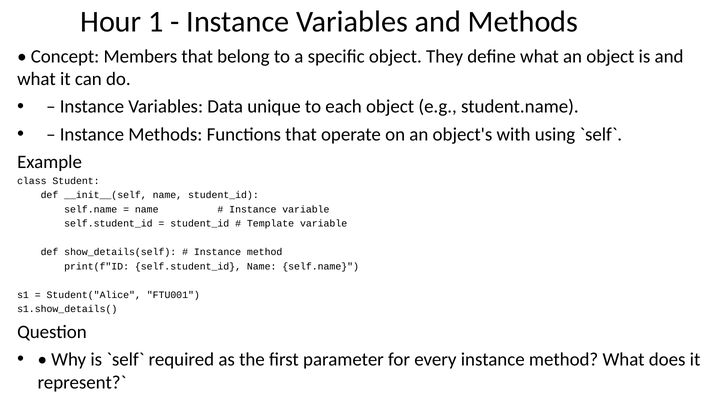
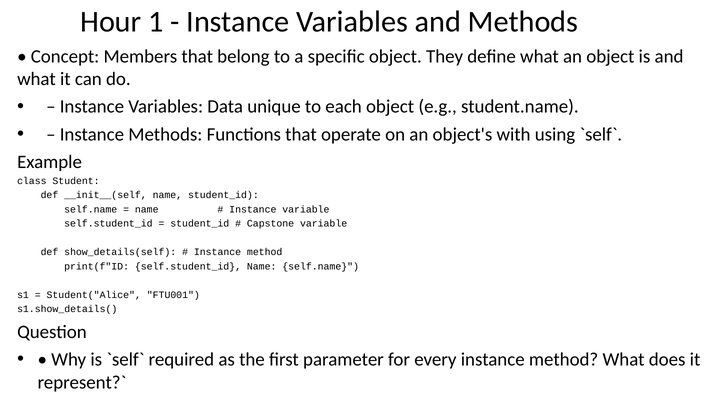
Template: Template -> Capstone (271, 224)
